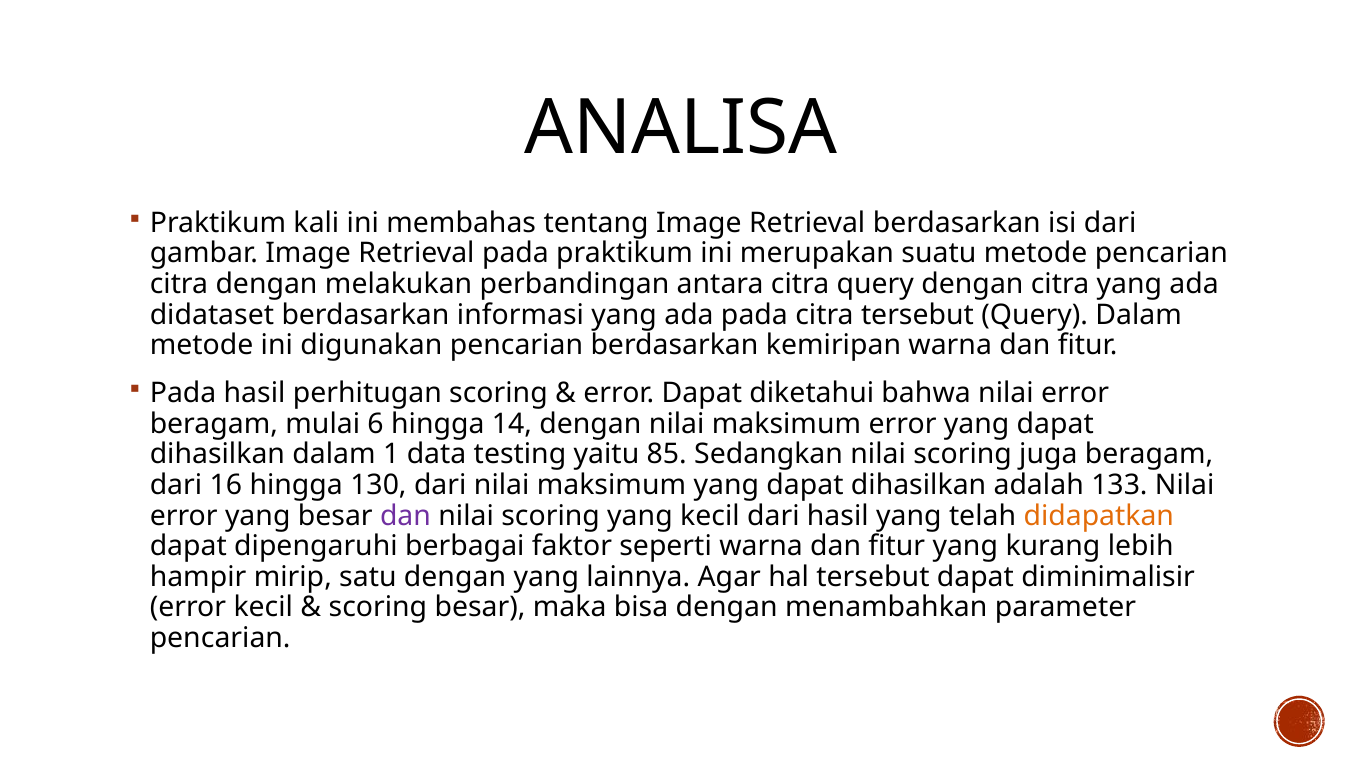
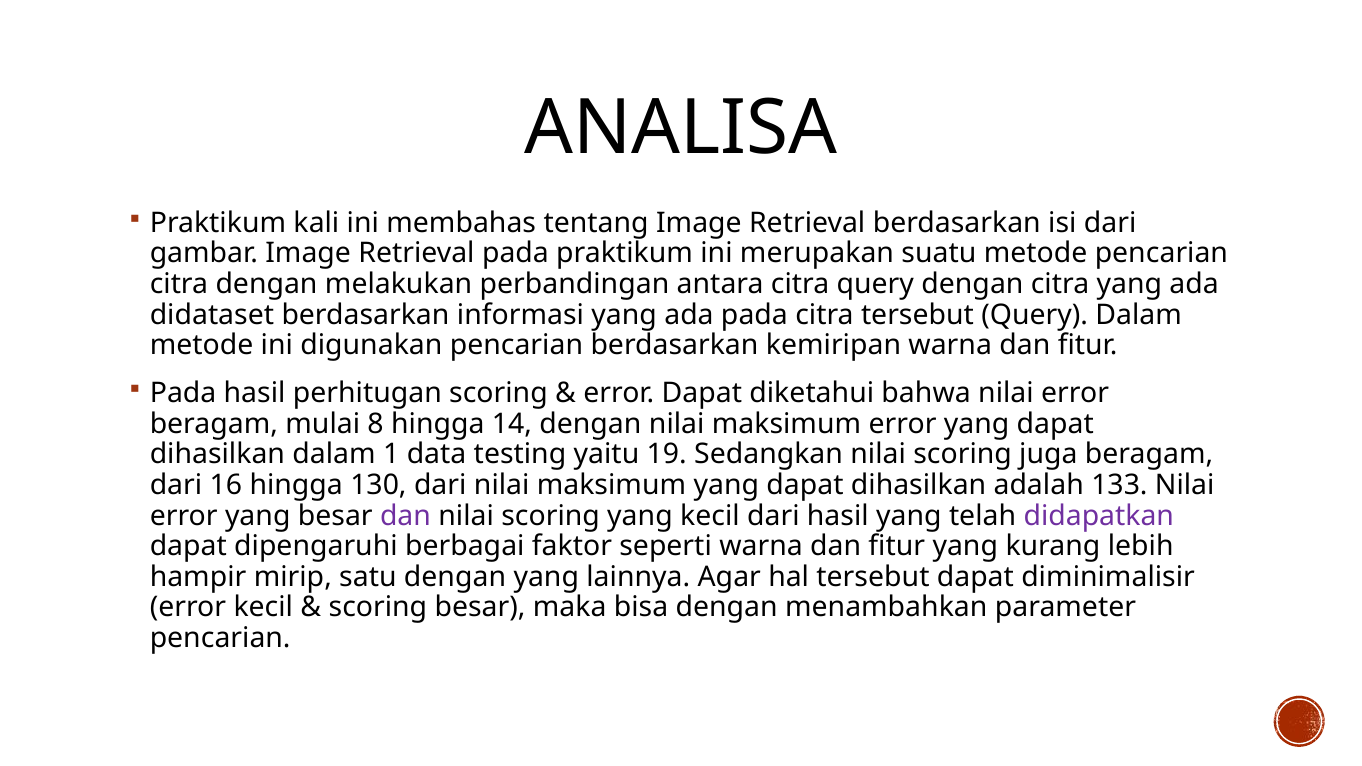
6: 6 -> 8 (376, 424)
85: 85 -> 19 (667, 454)
didapatkan colour: orange -> purple (1099, 516)
